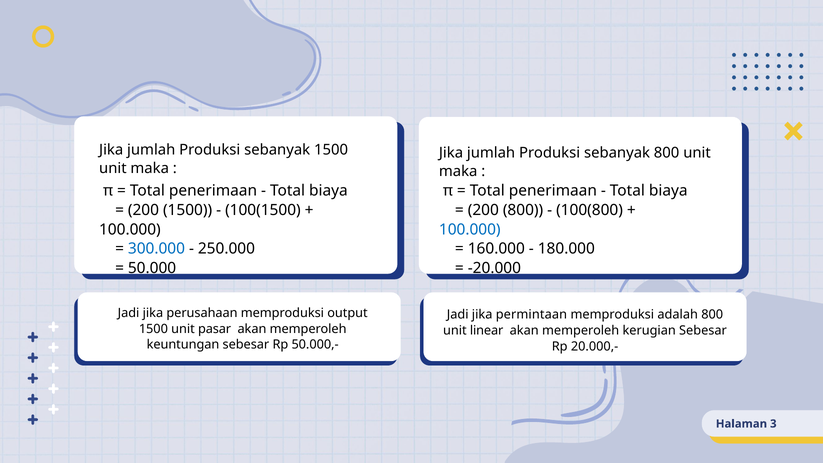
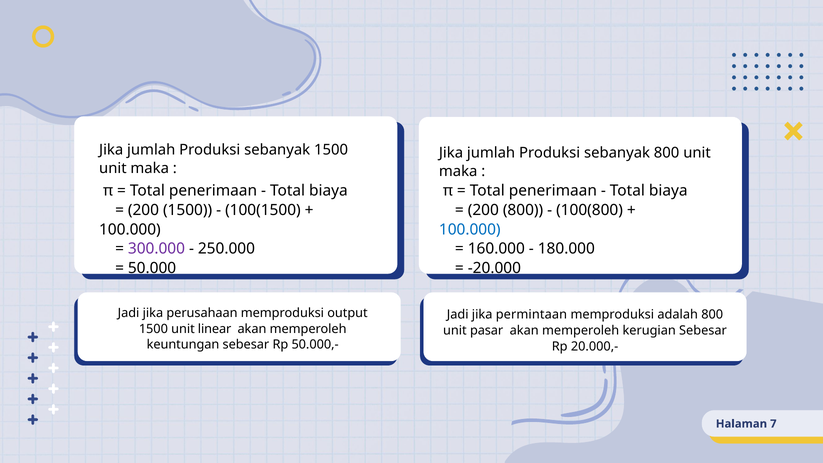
300.000 colour: blue -> purple (156, 249)
pasar: pasar -> linear (215, 329)
linear: linear -> pasar (487, 331)
3: 3 -> 7 (773, 424)
